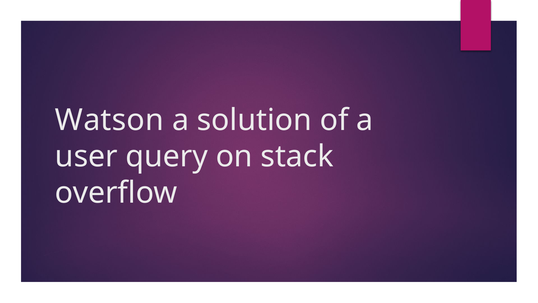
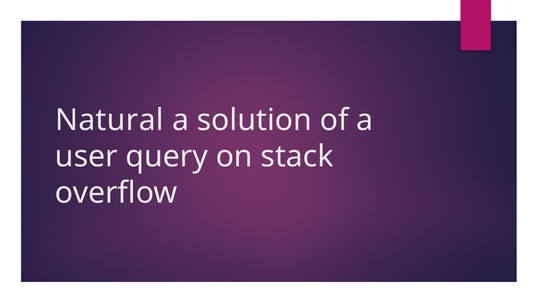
Watson: Watson -> Natural (109, 120)
